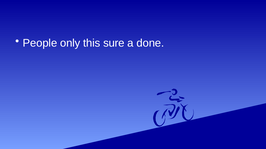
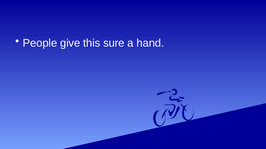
only: only -> give (70, 43)
done: done -> hand (150, 43)
